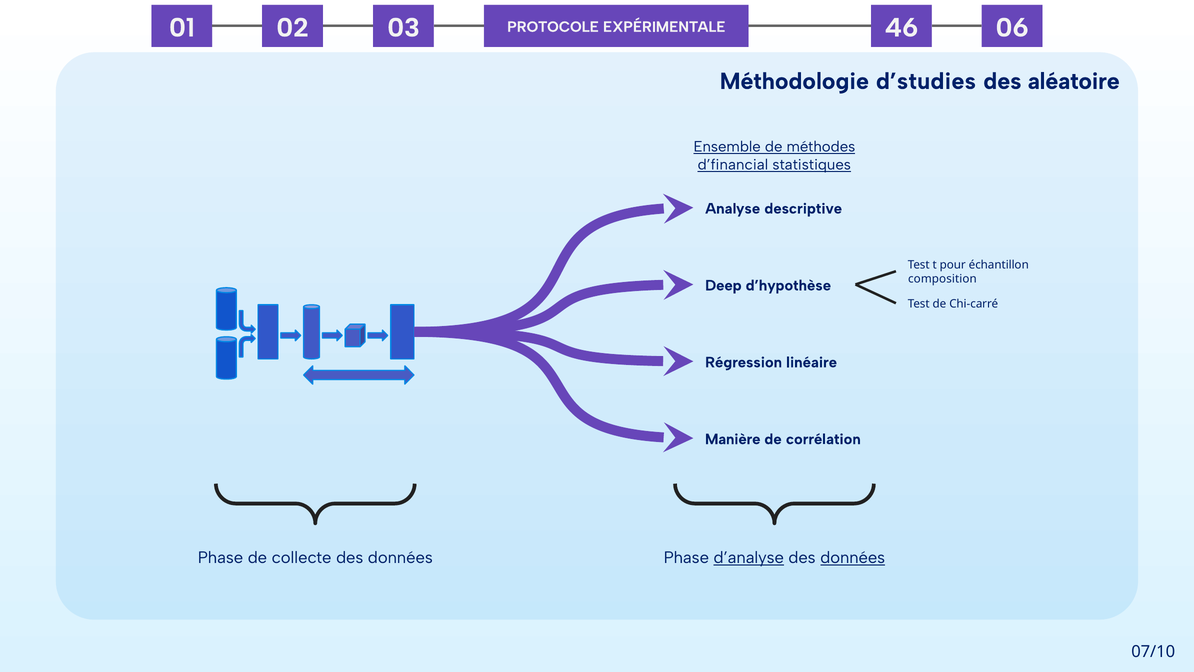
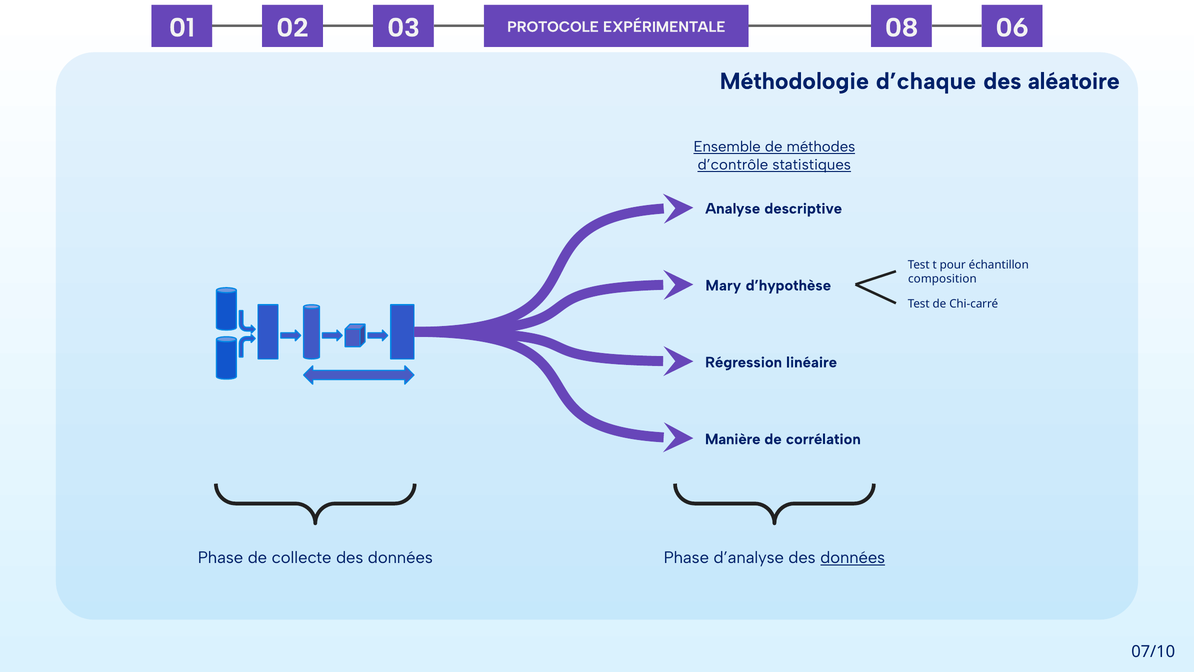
46: 46 -> 08 (902, 28)
d’studies: d’studies -> d’chaque (926, 81)
d’financial: d’financial -> d’contrôle (733, 164)
Deep: Deep -> Mary (723, 285)
d’analyse underline: present -> none (749, 558)
